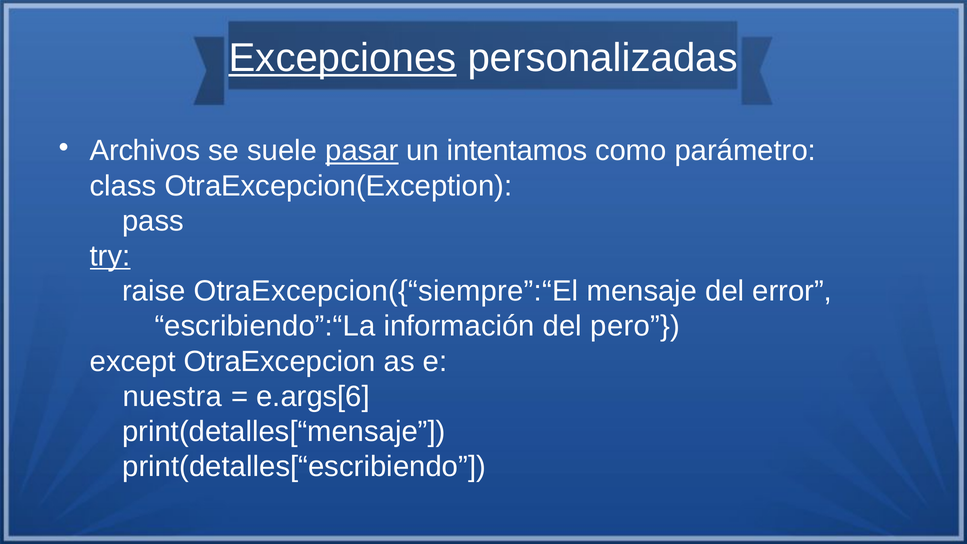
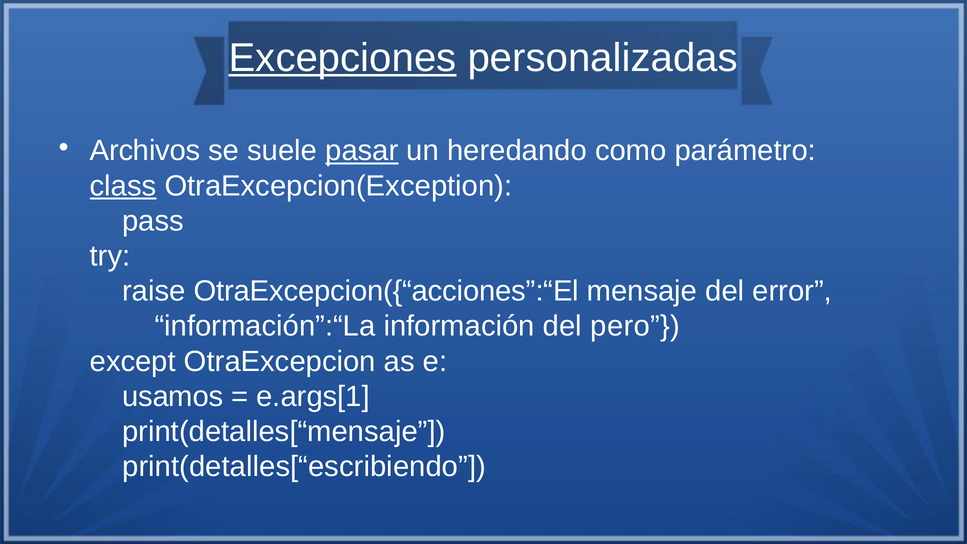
intentamos: intentamos -> heredando (517, 151)
class underline: none -> present (123, 186)
try underline: present -> none (110, 256)
OtraExcepcion({“siempre”:“El: OtraExcepcion({“siempre”:“El -> OtraExcepcion({“acciones”:“El (386, 291)
escribiendo”:“La: escribiendo”:“La -> información”:“La (265, 326)
nuestra: nuestra -> usamos (173, 396)
e.args[6: e.args[6 -> e.args[1 (313, 396)
